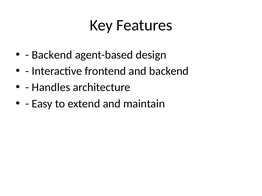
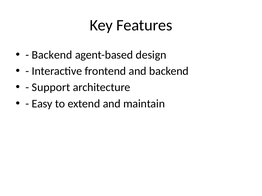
Handles: Handles -> Support (51, 88)
